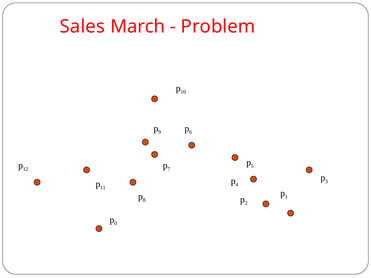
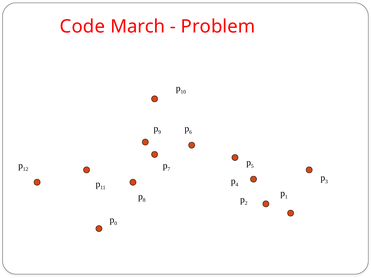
Sales: Sales -> Code (82, 27)
